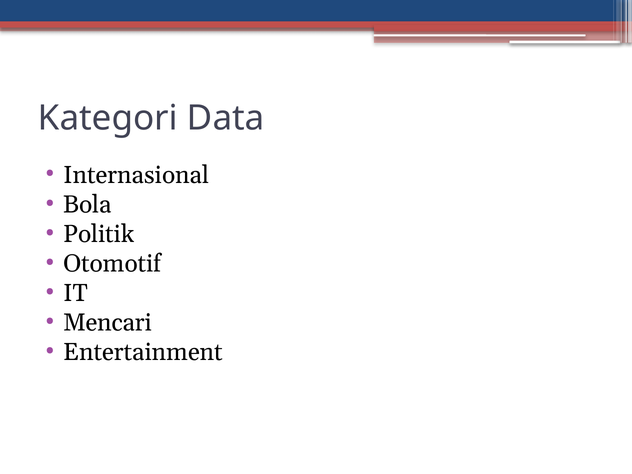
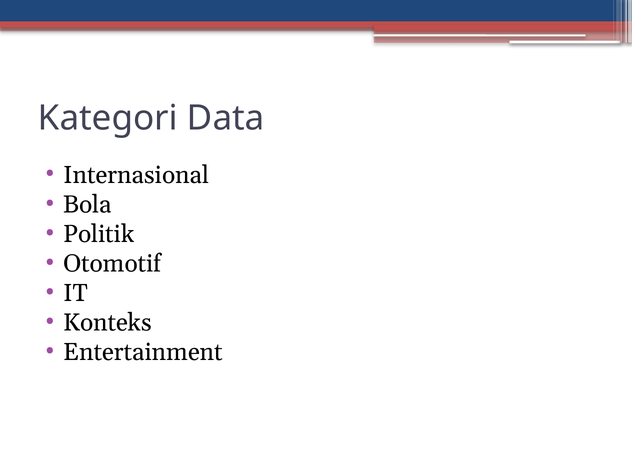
Mencari: Mencari -> Konteks (107, 323)
